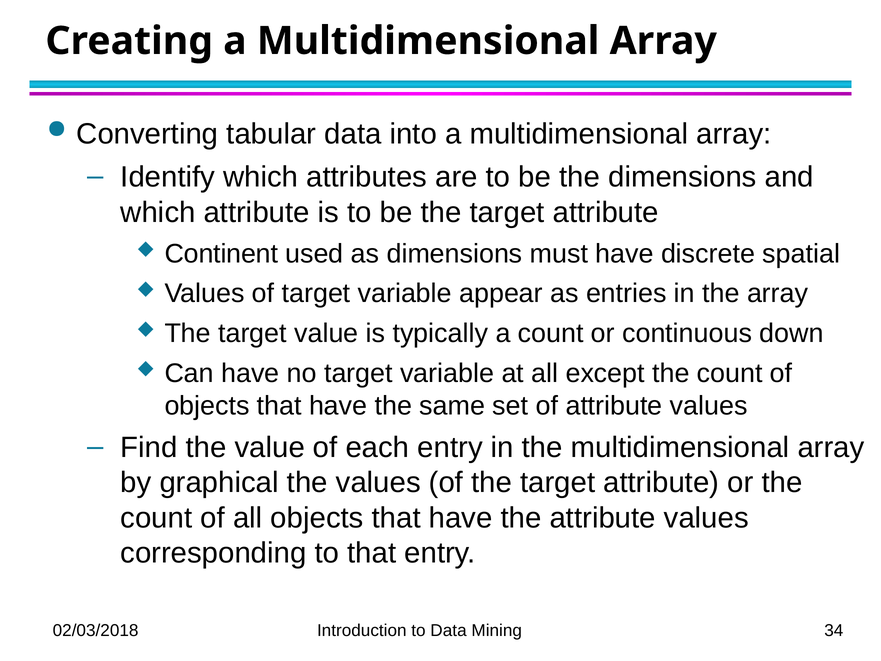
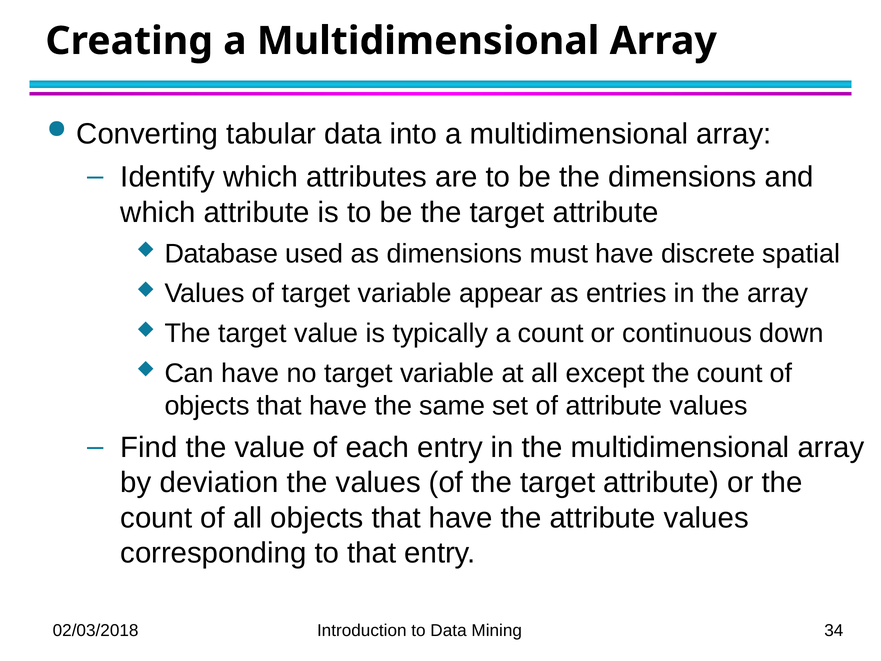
Continent: Continent -> Database (221, 254)
graphical: graphical -> deviation (219, 483)
